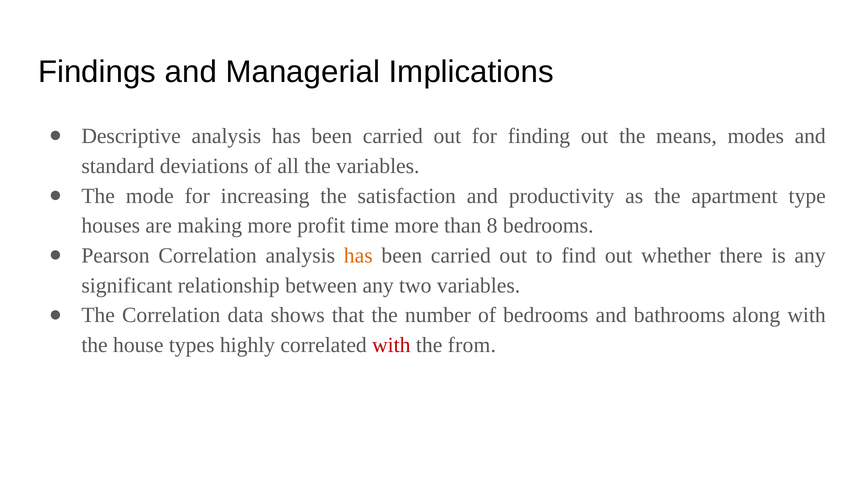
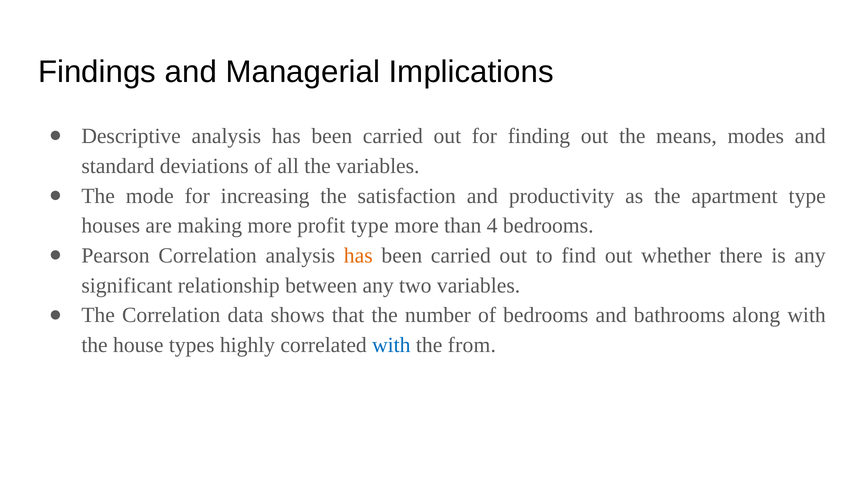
profit time: time -> type (370, 226)
8: 8 -> 4 (492, 226)
with colour: red -> blue (391, 345)
